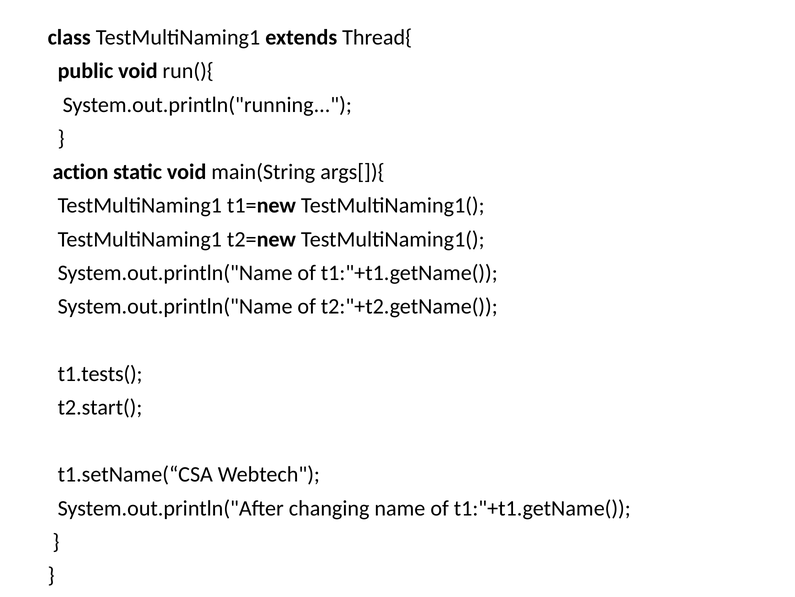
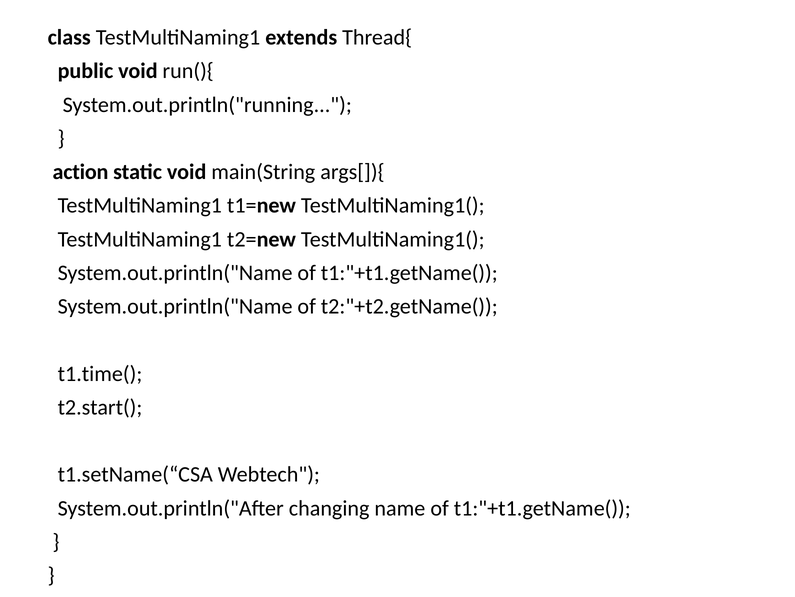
t1.tests(: t1.tests( -> t1.time( (100, 373)
